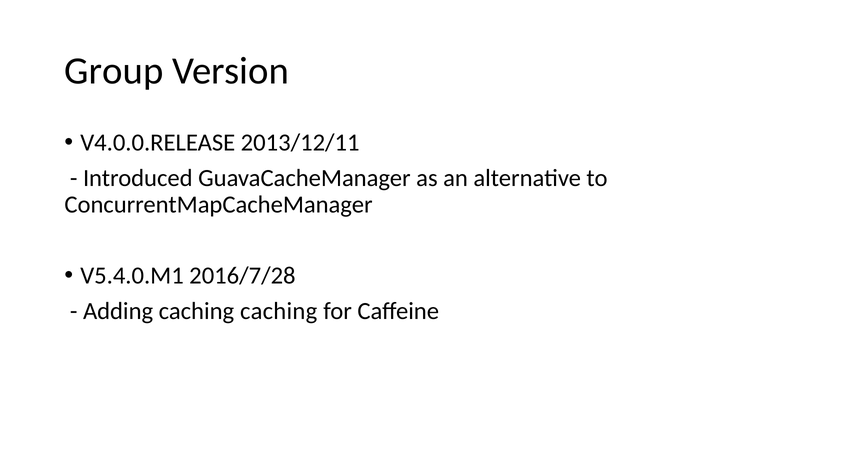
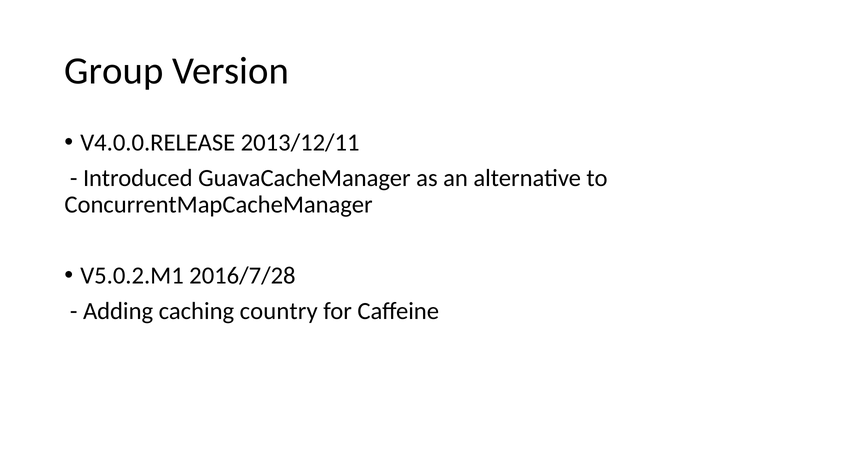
V5.4.0.M1: V5.4.0.M1 -> V5.0.2.M1 (132, 276)
caching caching: caching -> country (279, 311)
